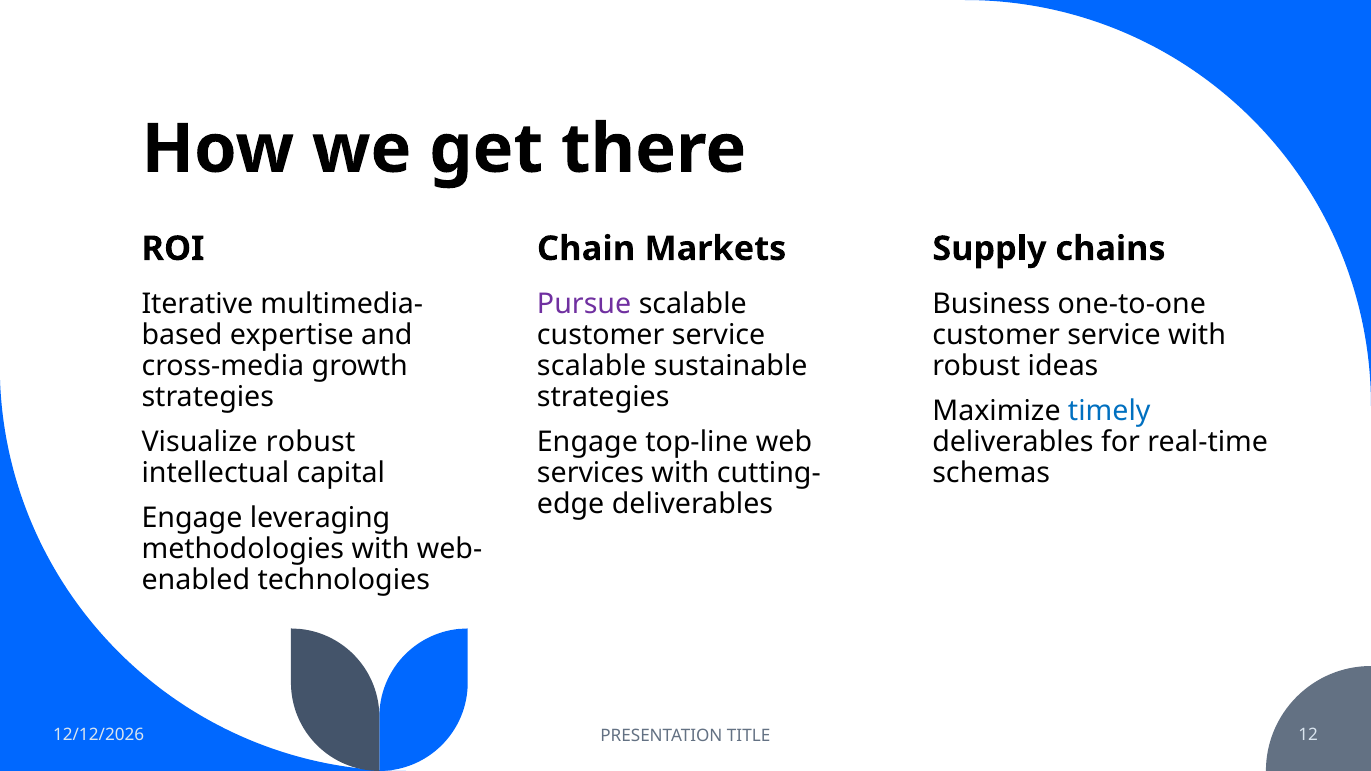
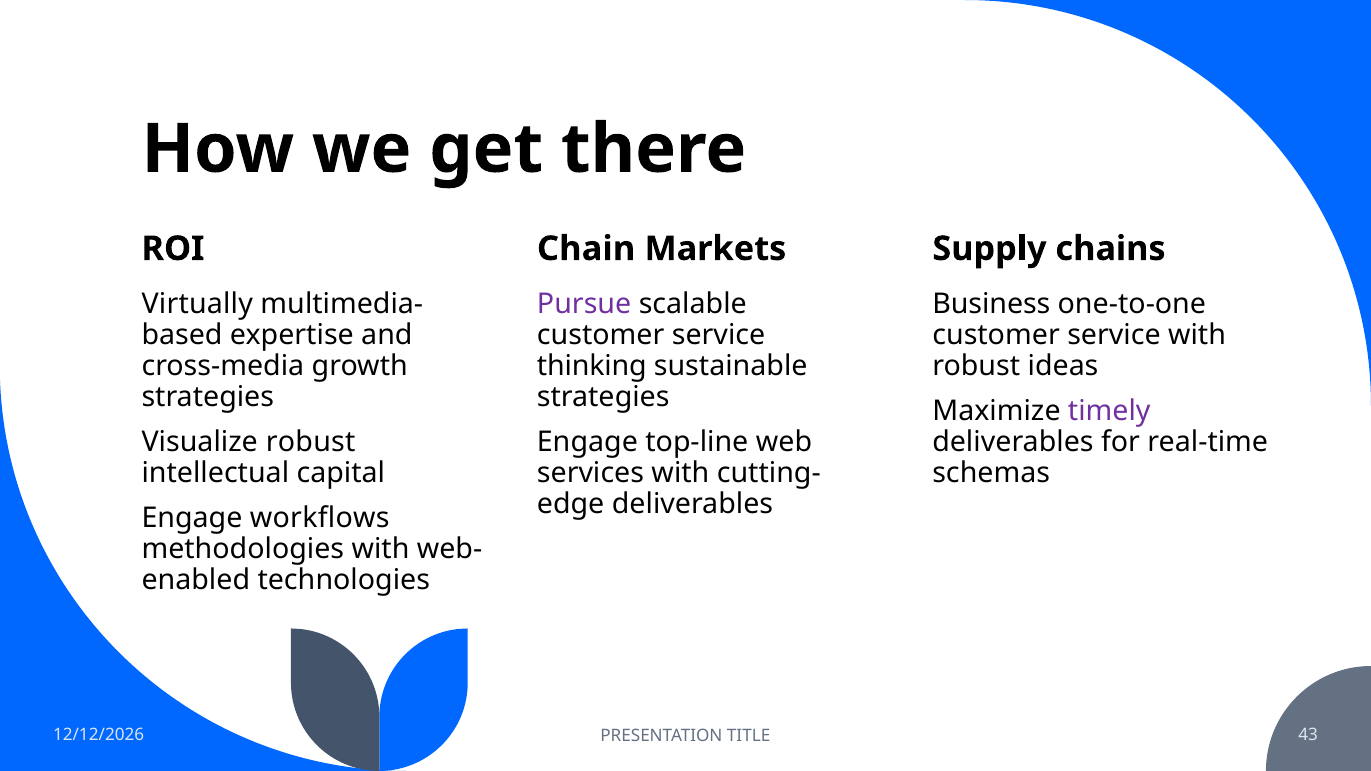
Iterative: Iterative -> Virtually (197, 305)
scalable: scalable -> thinking (592, 366)
timely colour: blue -> purple (1109, 411)
leveraging: leveraging -> workflows (320, 518)
12: 12 -> 43 (1308, 735)
